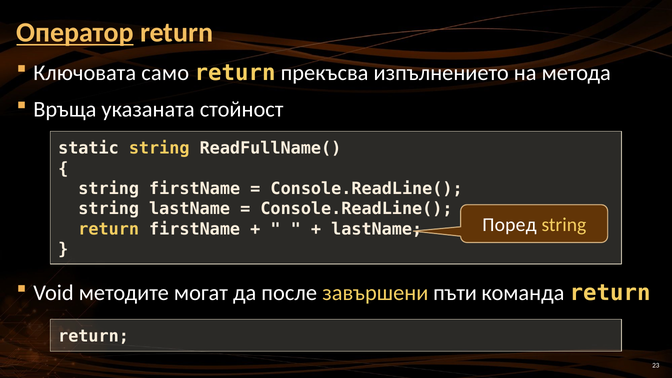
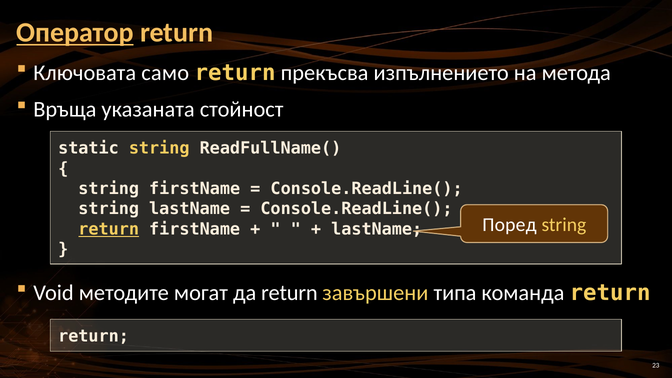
return underline: none -> present (109, 229)
да после: после -> return (289, 293)
пъти: пъти -> типа (455, 293)
